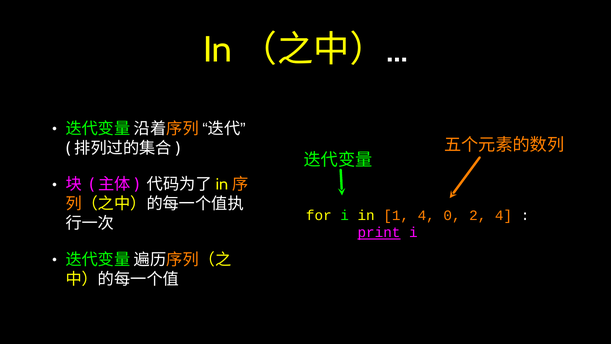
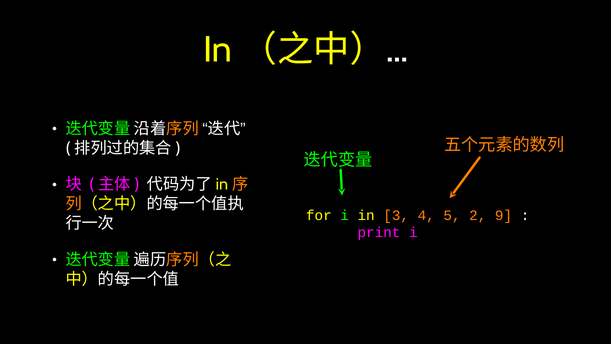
1: 1 -> 3 (396, 215)
0: 0 -> 5 (452, 215)
2 4: 4 -> 9 (504, 215)
print underline: present -> none (379, 233)
